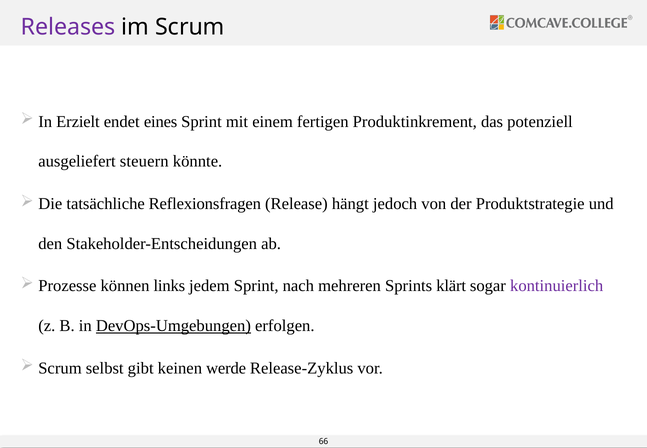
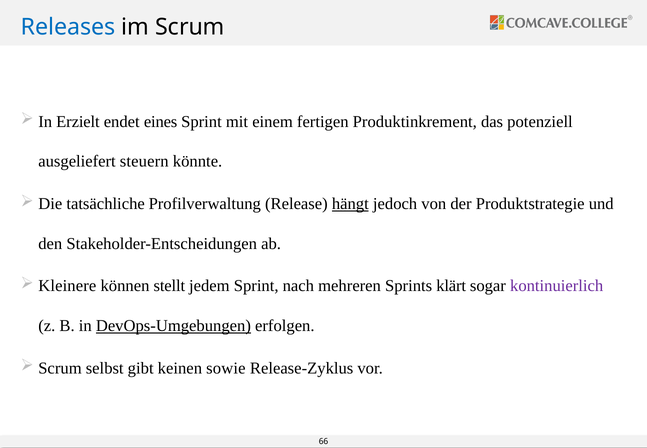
Releases colour: purple -> blue (68, 27)
Reflexionsfragen: Reflexionsfragen -> Profilverwaltung (205, 204)
hängt underline: none -> present (350, 204)
Prozesse: Prozesse -> Kleinere (67, 286)
links: links -> stellt (169, 286)
werde: werde -> sowie (226, 368)
